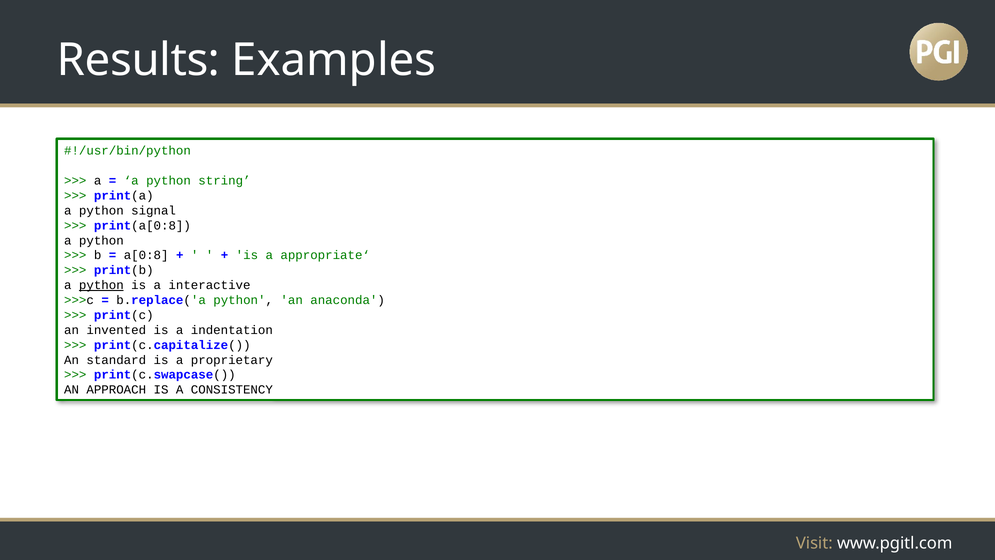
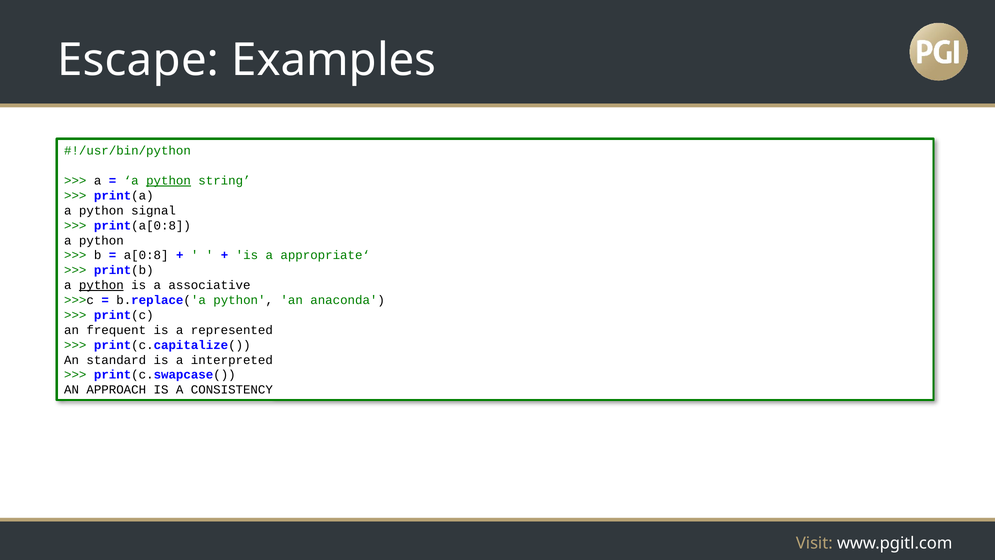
Results: Results -> Escape (138, 60)
python underline: none -> present (169, 181)
interactive: interactive -> associative (209, 285)
invented: invented -> frequent (116, 330)
indentation: indentation -> represented (232, 330)
proprietary: proprietary -> interpreted (232, 360)
